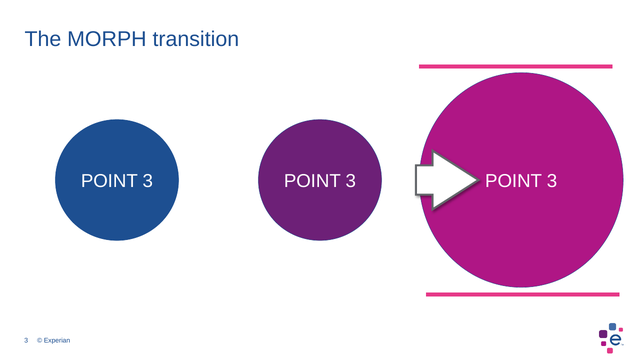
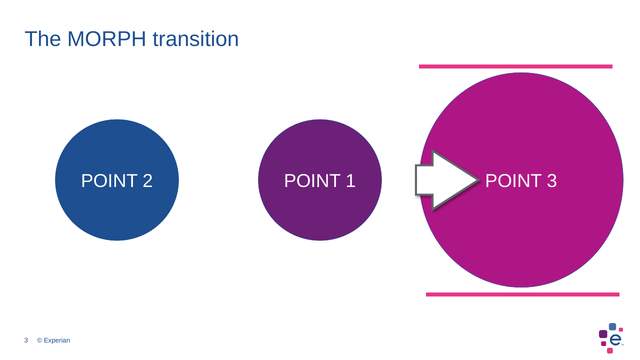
3: 3 -> 2 (148, 181)
3: 3 -> 1 (351, 181)
